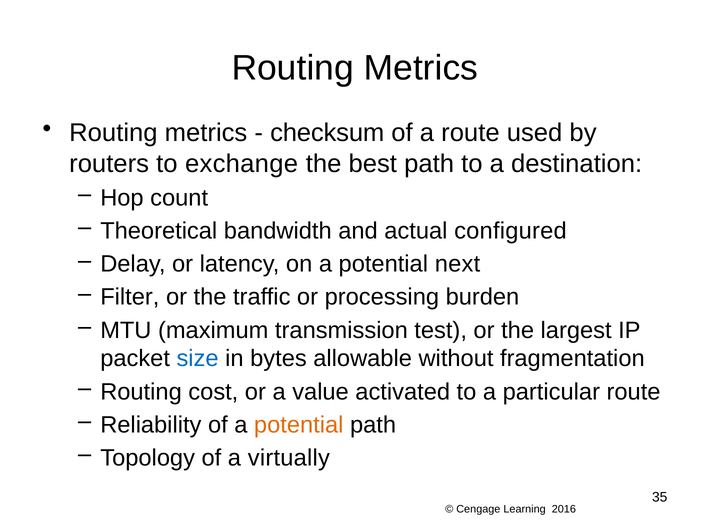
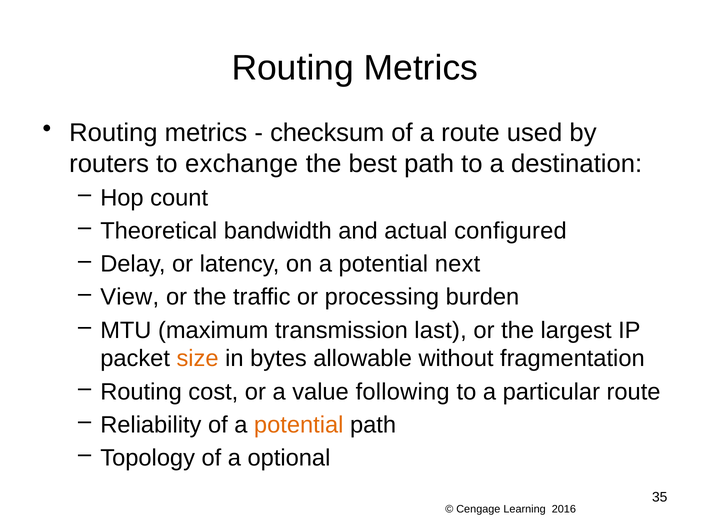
Filter: Filter -> View (130, 297)
test: test -> last (441, 331)
size colour: blue -> orange (198, 359)
activated: activated -> following (403, 392)
virtually: virtually -> optional (289, 458)
